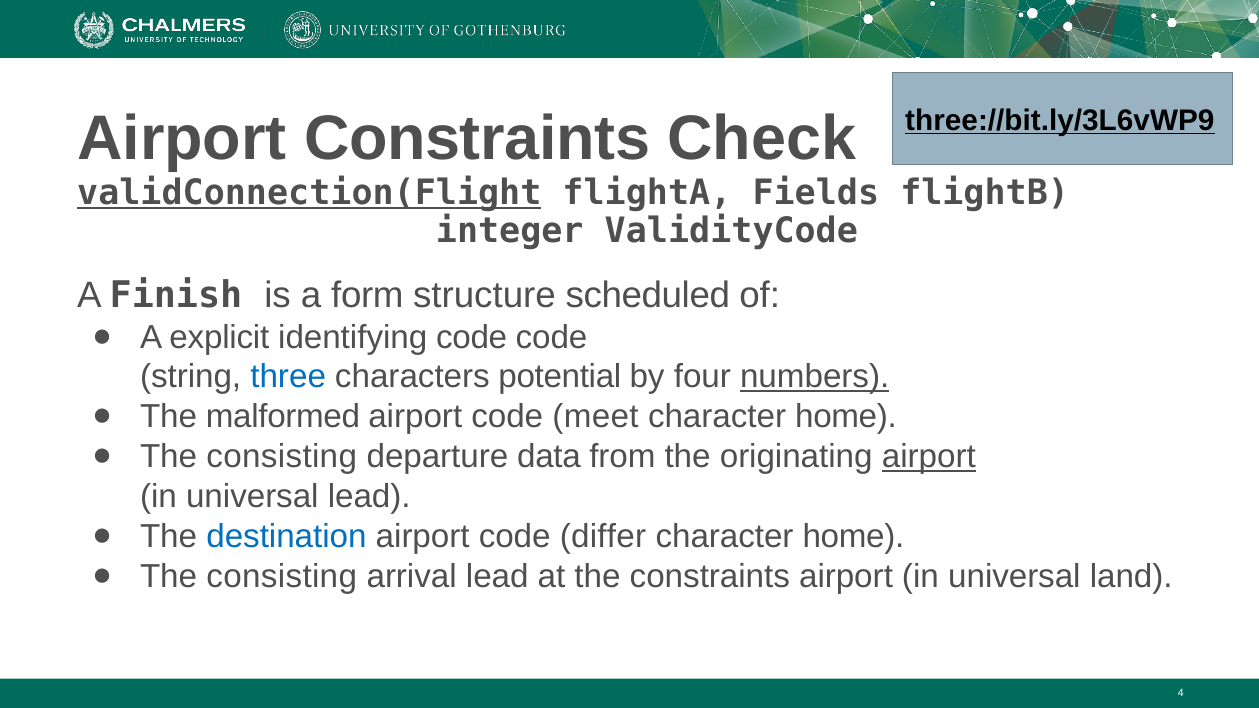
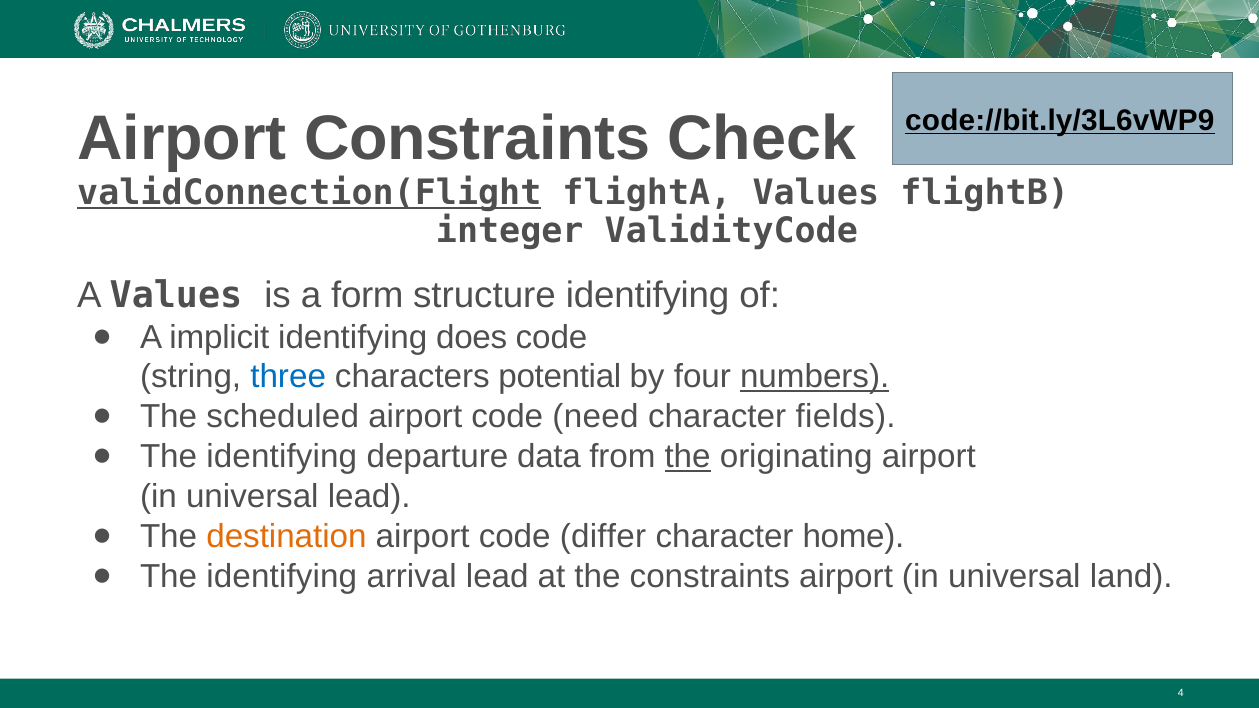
three://bit.ly/3L6vWP9: three://bit.ly/3L6vWP9 -> code://bit.ly/3L6vWP9 (1060, 120)
flightA Fields: Fields -> Values (816, 193)
A Finish: Finish -> Values (176, 295)
structure scheduled: scheduled -> identifying (648, 295)
explicit: explicit -> implicit (219, 337)
identifying code: code -> does (472, 337)
malformed: malformed -> scheduled (283, 417)
meet: meet -> need (595, 417)
home: home -> fields (846, 417)
consisting: consisting -> identifying (282, 457)
the underline: none -> present (688, 457)
airport underline: present -> none (929, 457)
destination colour: blue -> orange (286, 536)
consisting: consisting -> identifying (282, 576)
